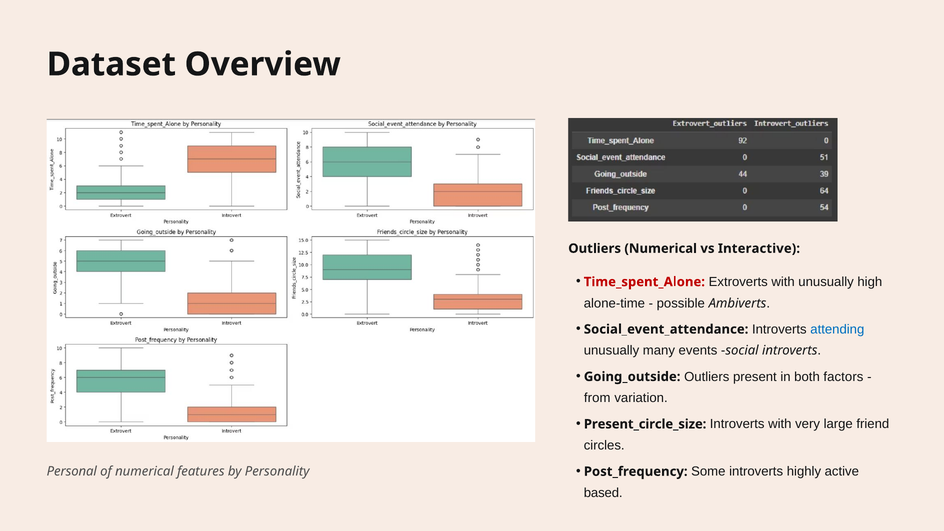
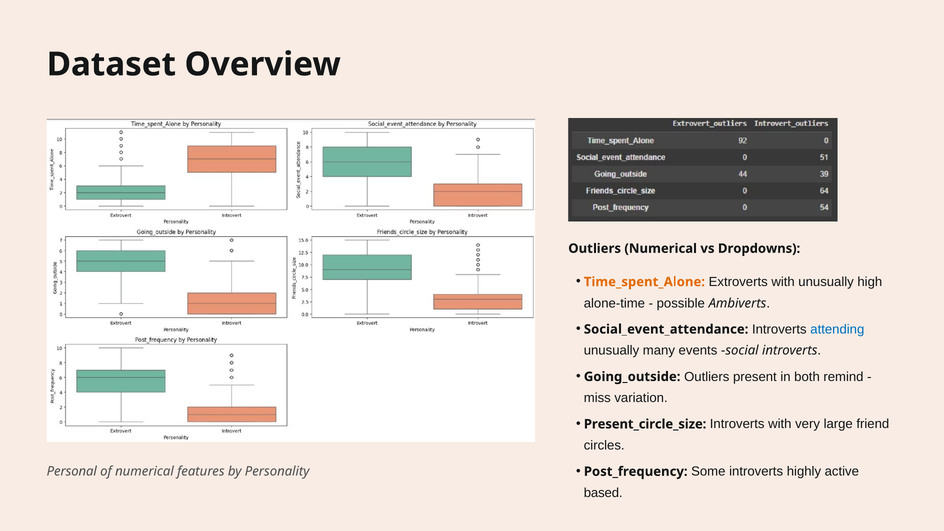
Interactive: Interactive -> Dropdowns (759, 249)
Time_spent_Alone colour: red -> orange (644, 282)
factors: factors -> remind (843, 377)
from: from -> miss (597, 398)
